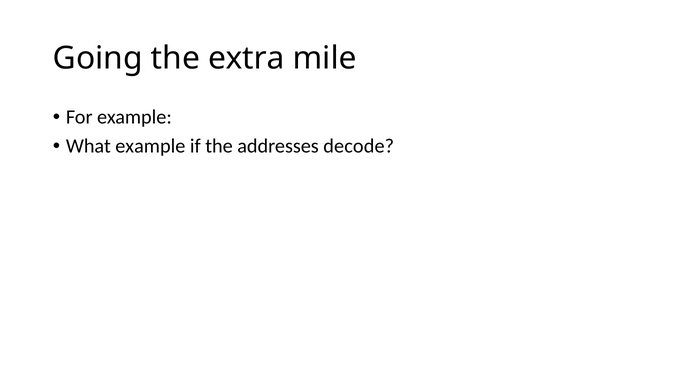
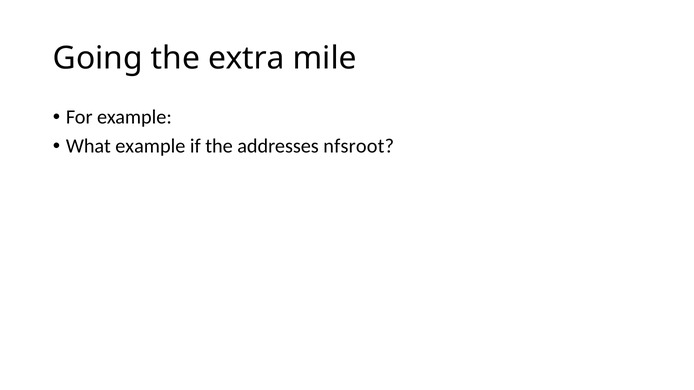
decode: decode -> nfsroot (359, 146)
